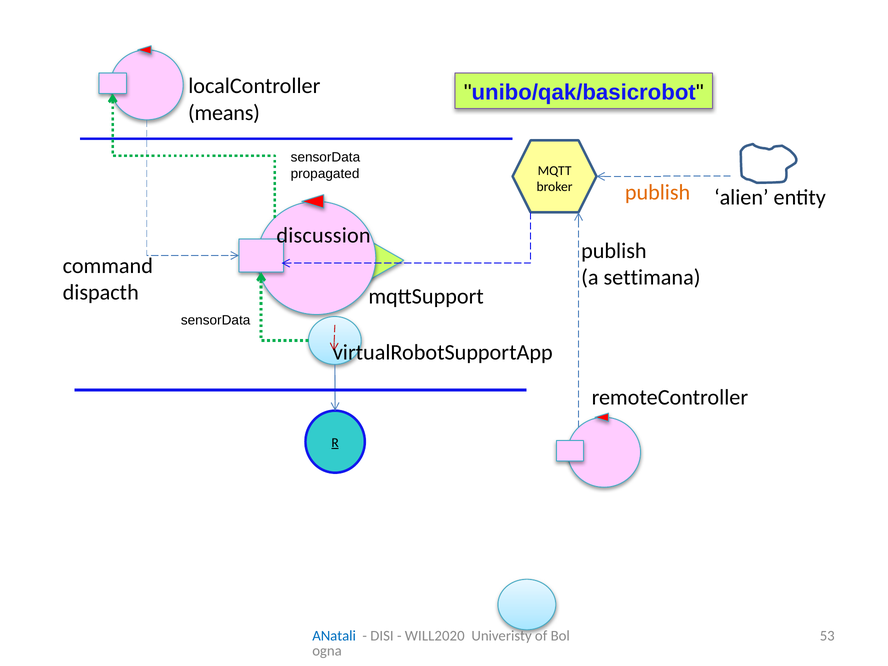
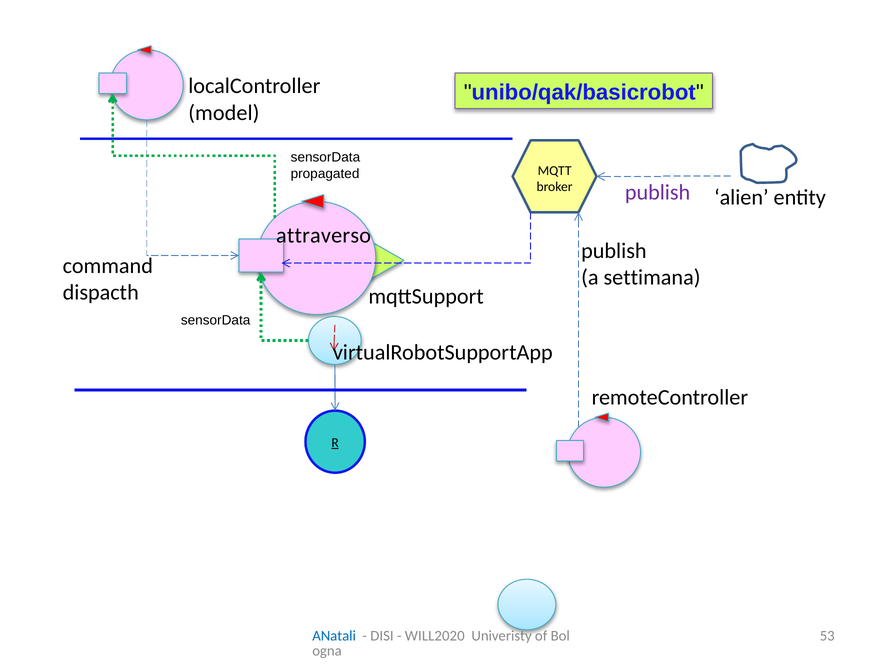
means: means -> model (224, 113)
publish colour: orange -> purple (658, 193)
discussion: discussion -> attraverso (324, 236)
